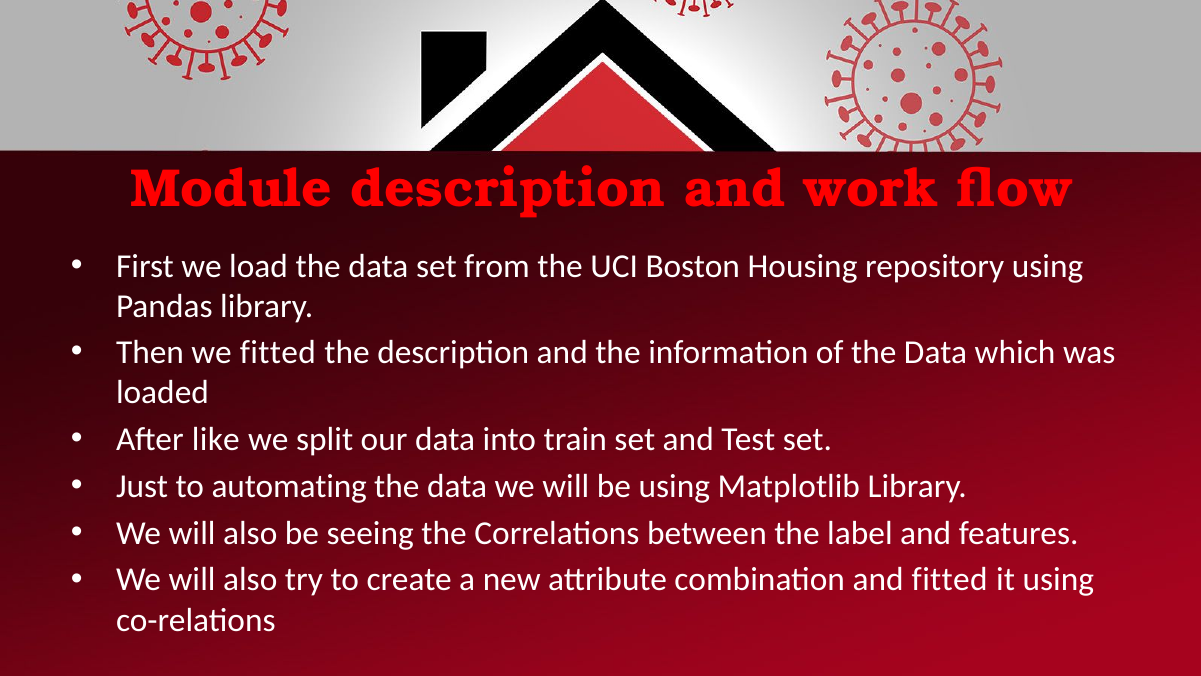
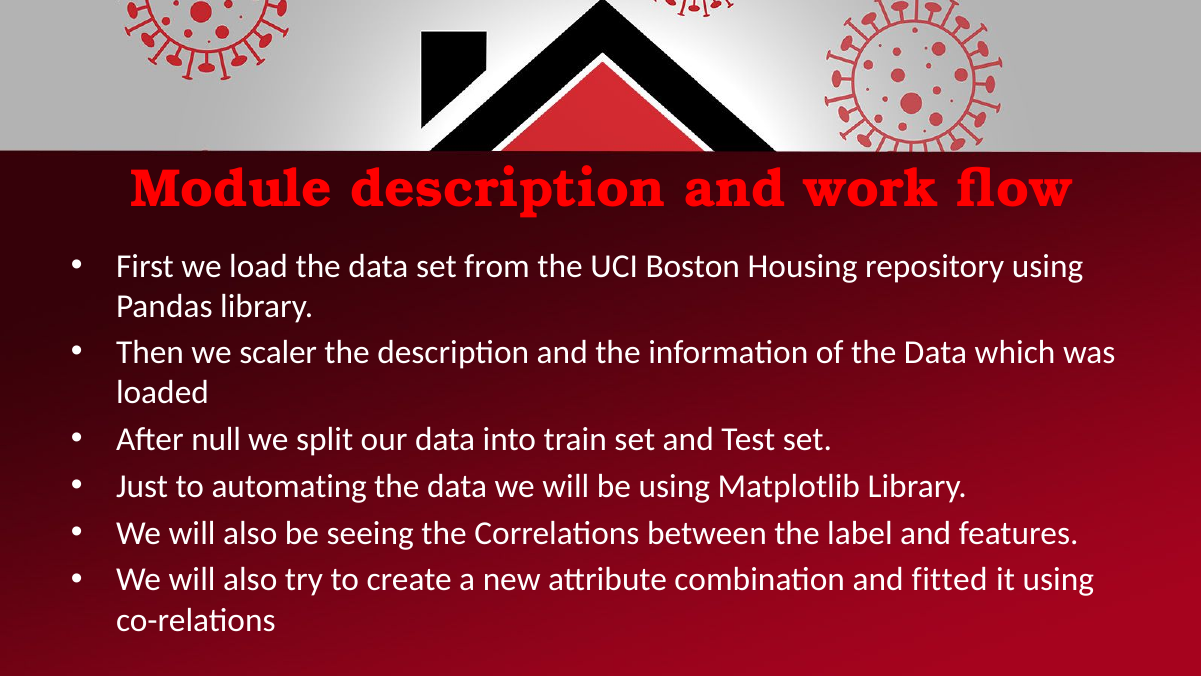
we fitted: fitted -> scaler (278, 353)
like: like -> null (216, 439)
